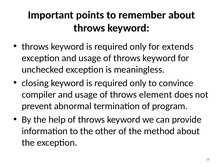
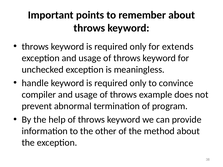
closing: closing -> handle (35, 83)
element: element -> example (156, 95)
